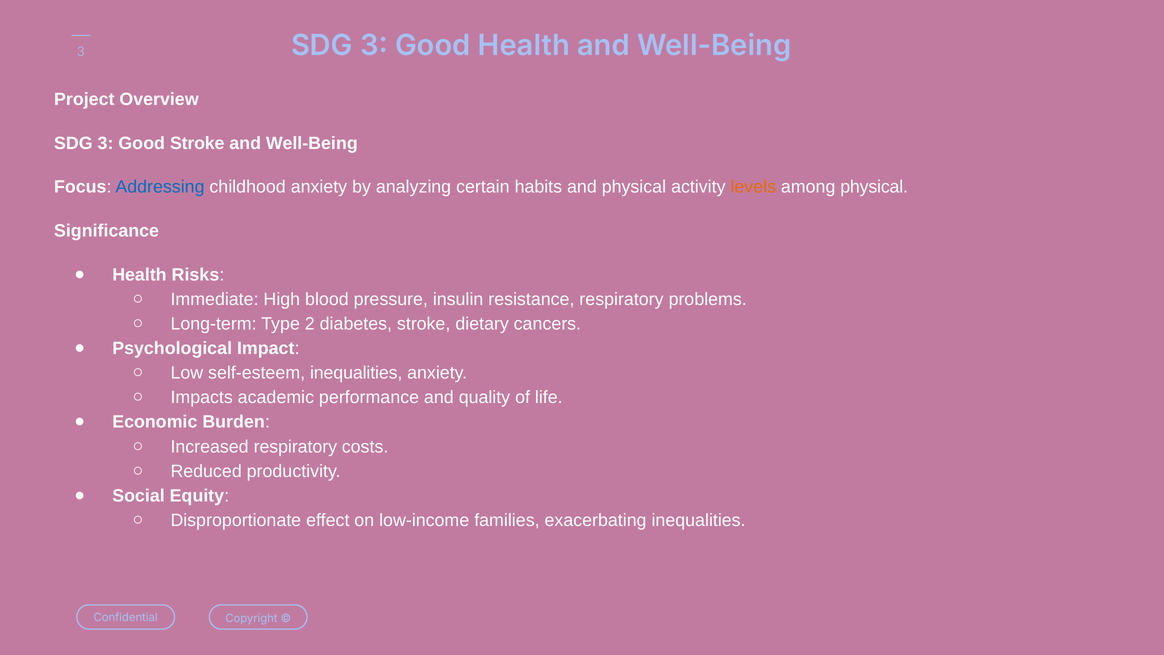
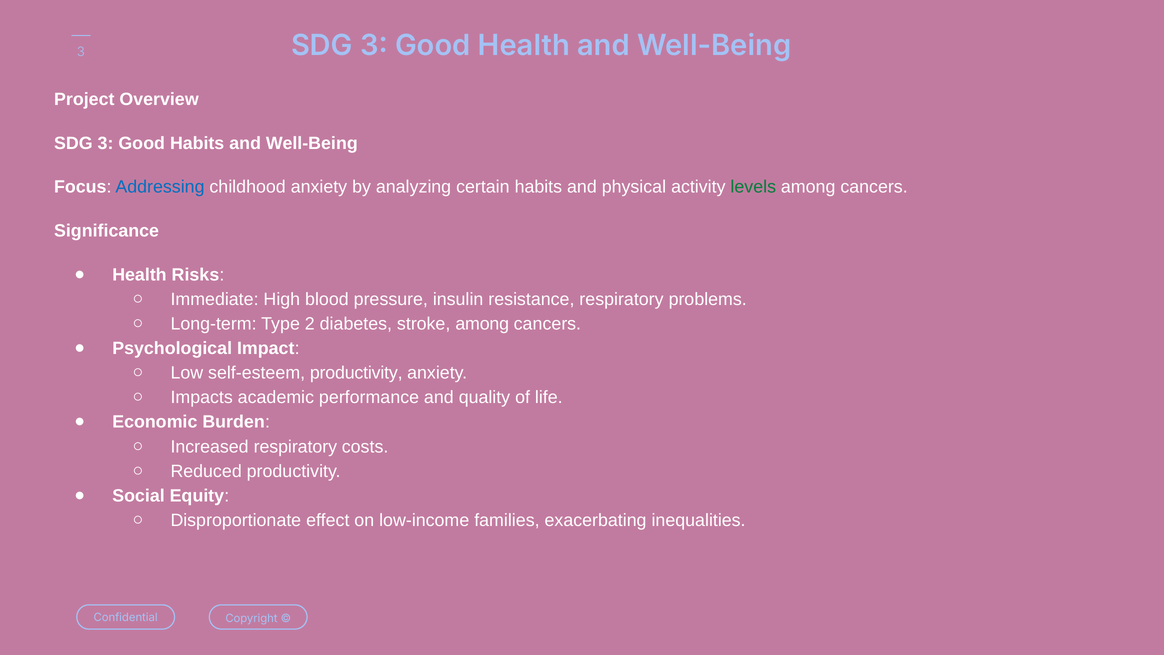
Good Stroke: Stroke -> Habits (197, 143)
levels colour: orange -> green (753, 187)
physical: physical -> cancers (874, 187)
stroke dietary: dietary -> among (482, 324)
self-esteem inequalities: inequalities -> productivity (356, 373)
